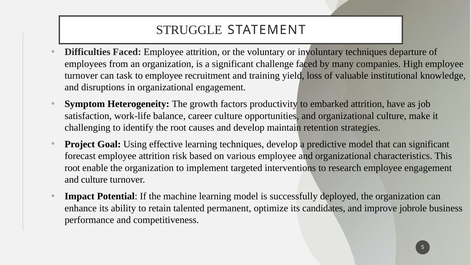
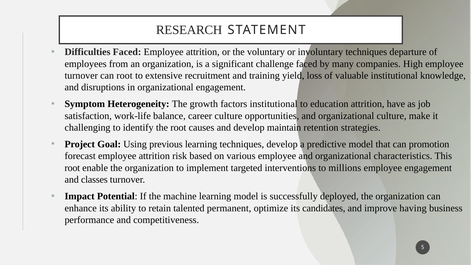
STRUGGLE: STRUGGLE -> RESEARCH (189, 30)
can task: task -> root (125, 76)
to employee: employee -> extensive (164, 76)
factors productivity: productivity -> institutional (274, 104)
embarked: embarked -> education (329, 104)
effective: effective -> previous (166, 144)
can significant: significant -> promotion (429, 144)
research: research -> millions (345, 168)
and culture: culture -> classes (94, 180)
jobrole: jobrole -> having (413, 208)
